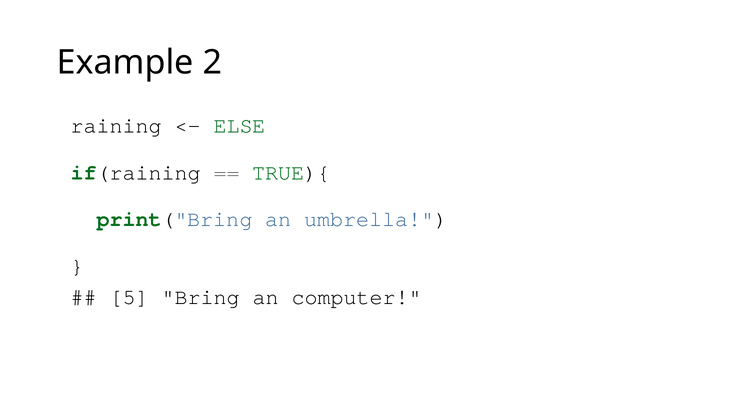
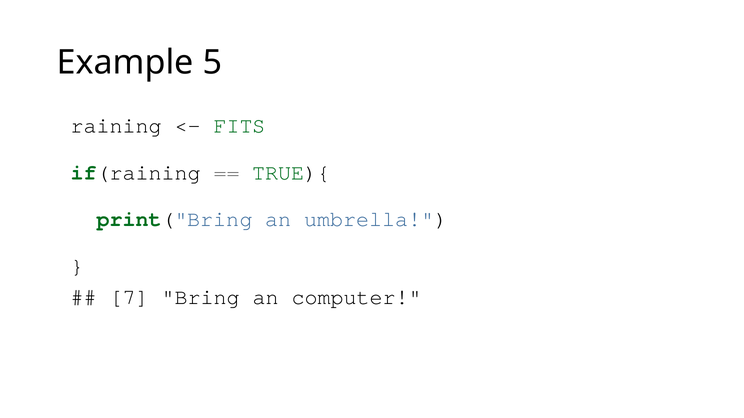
2: 2 -> 5 (212, 62)
ELSE: ELSE -> FITS (240, 126)
5: 5 -> 7 (129, 298)
